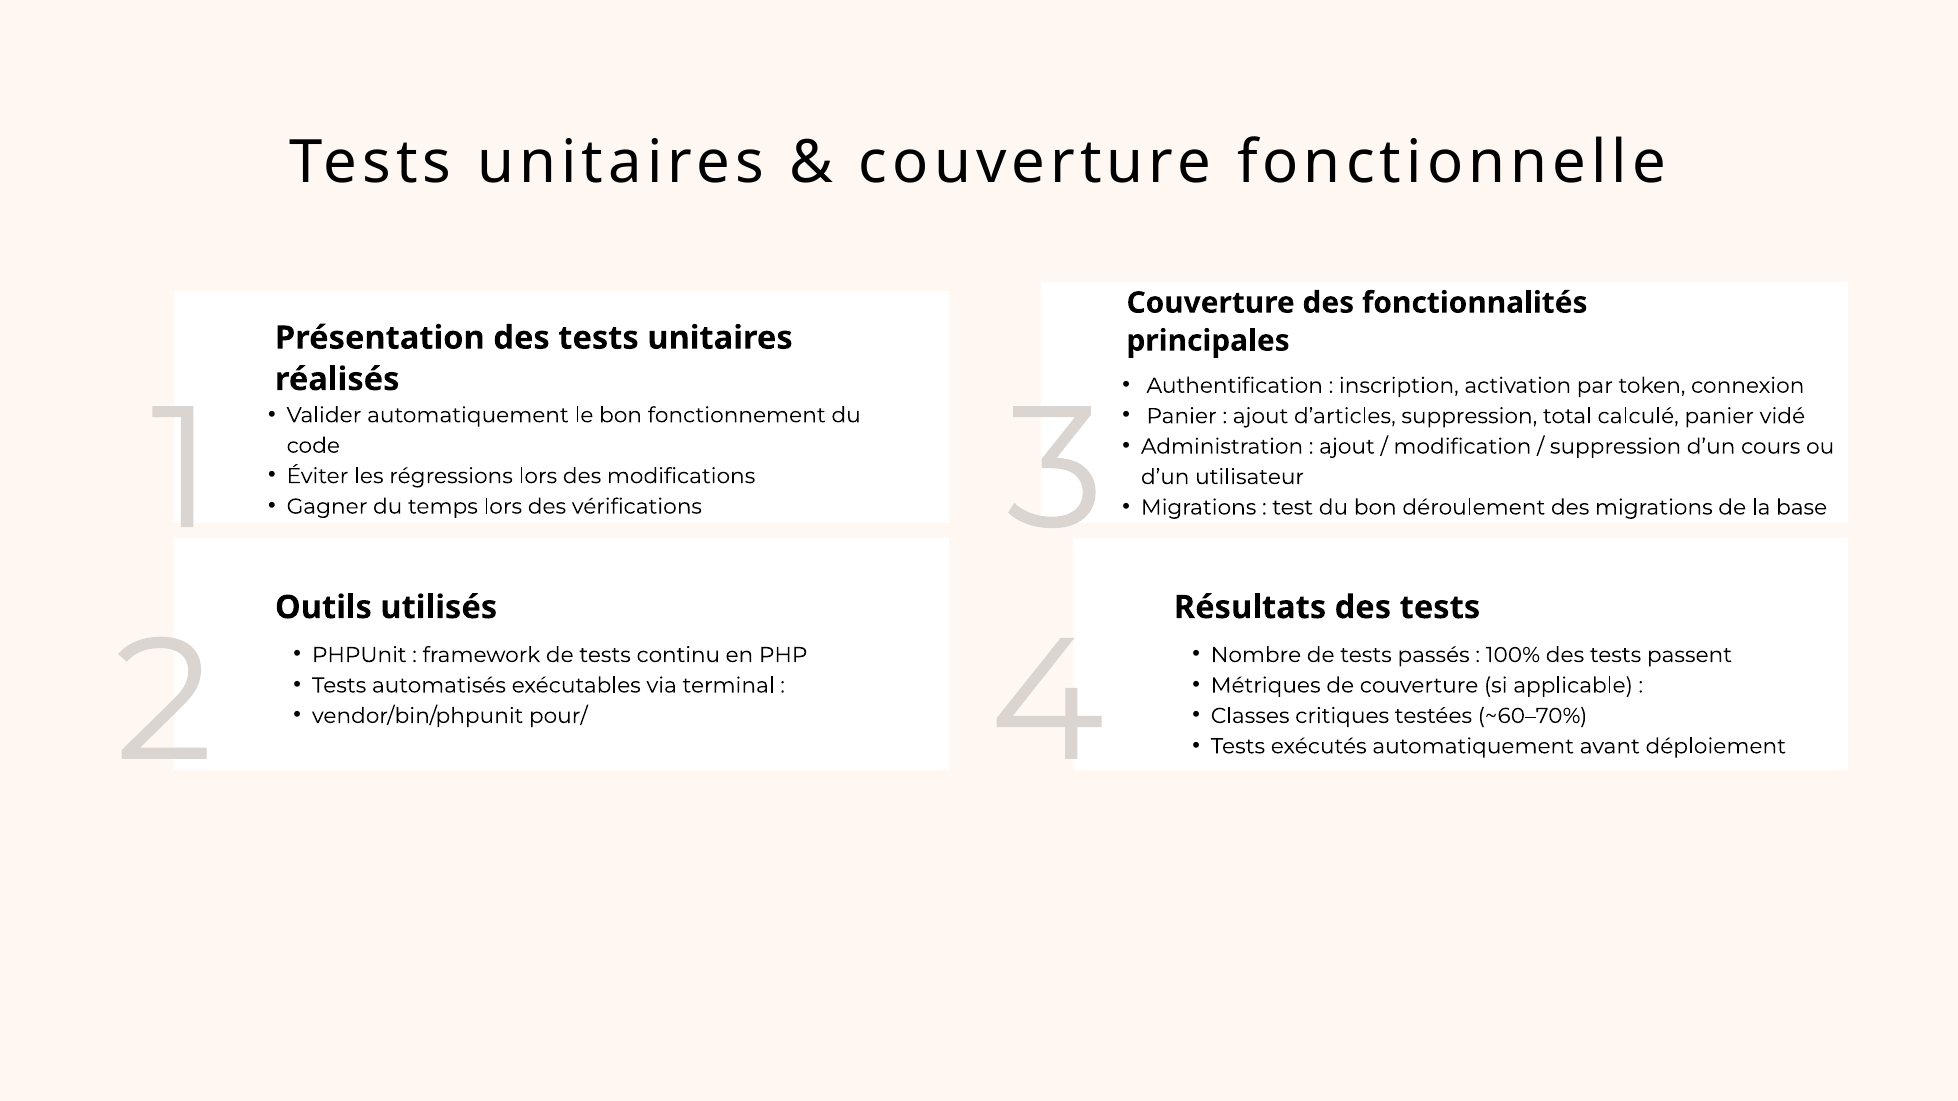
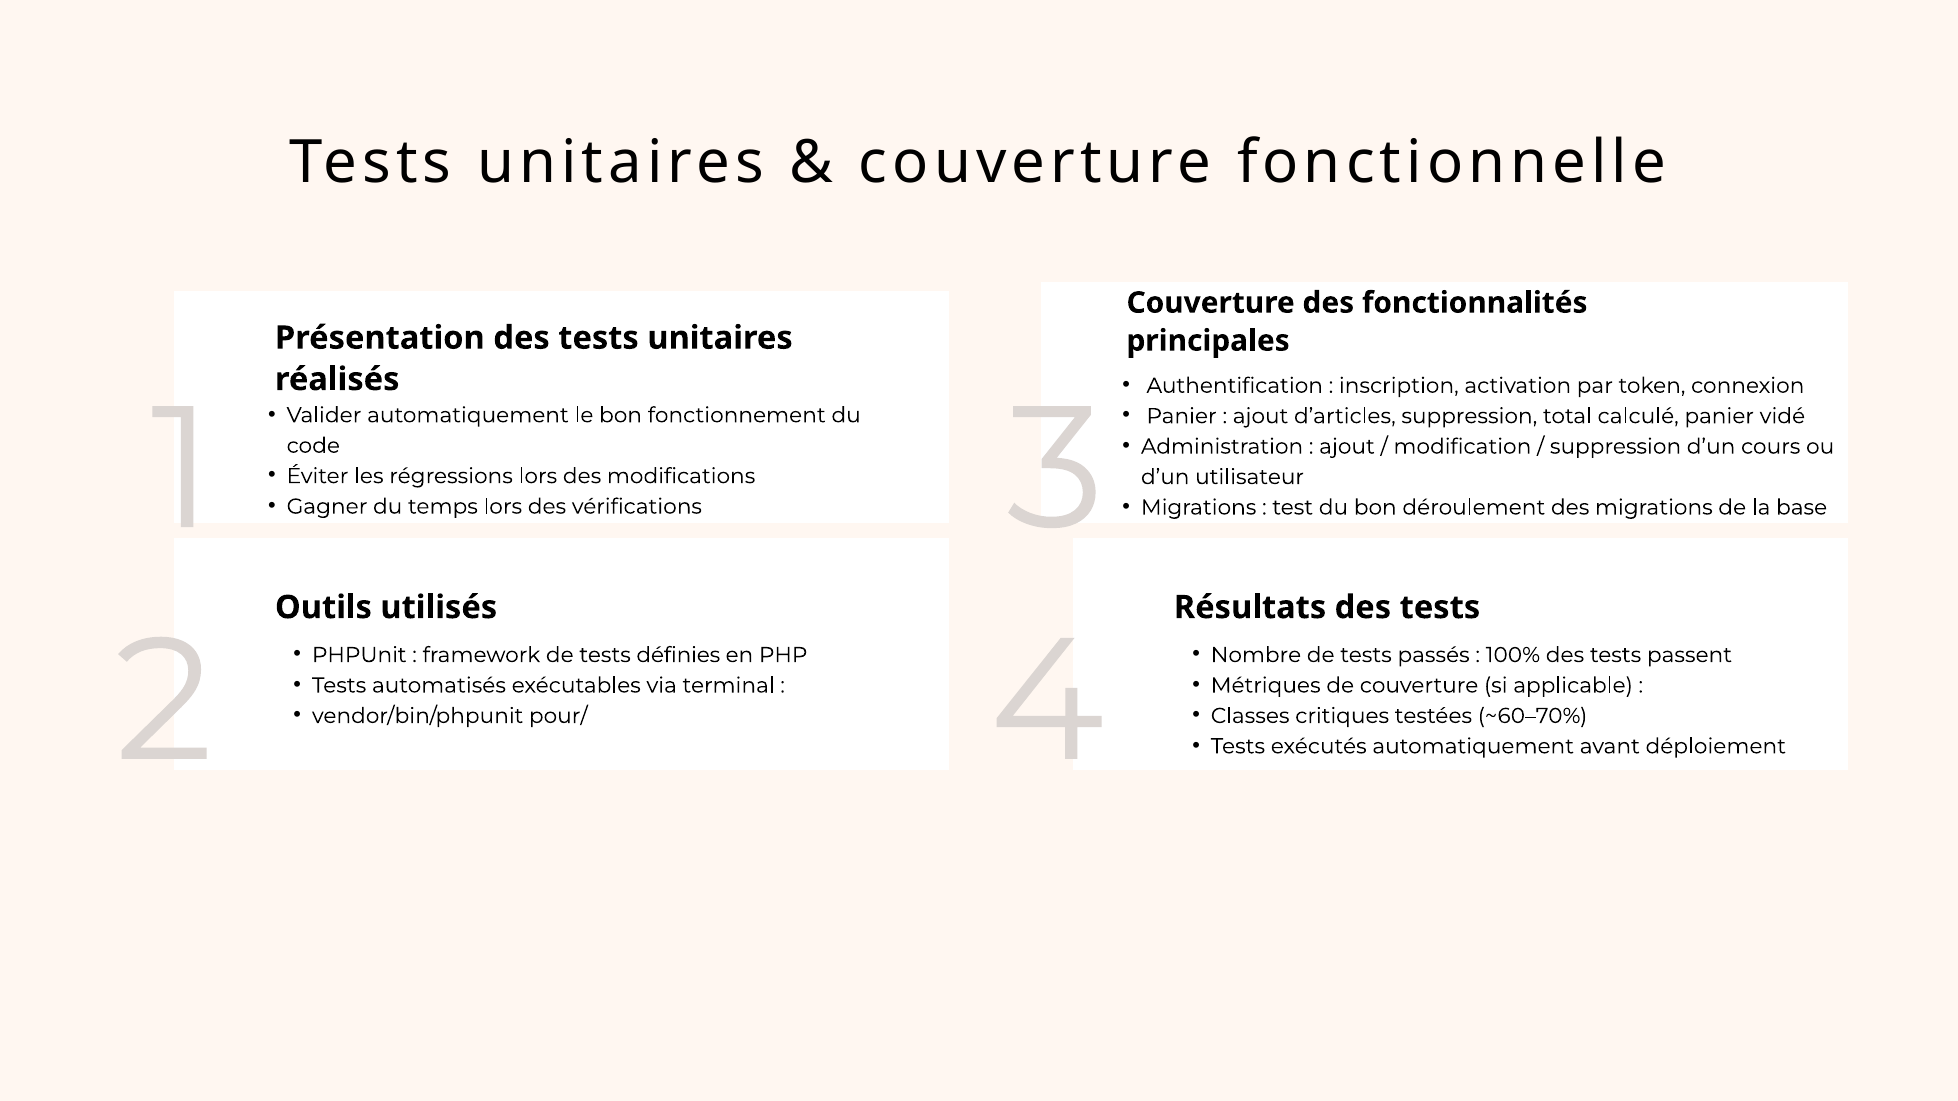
continu: continu -> définies (678, 655)
